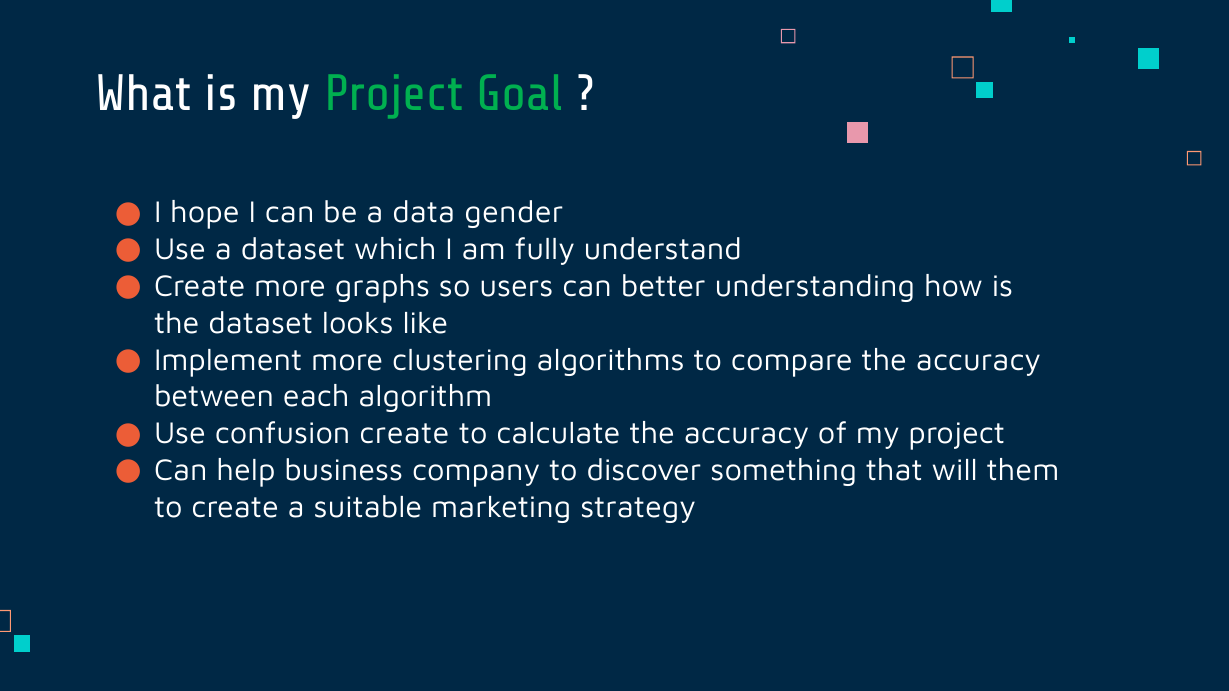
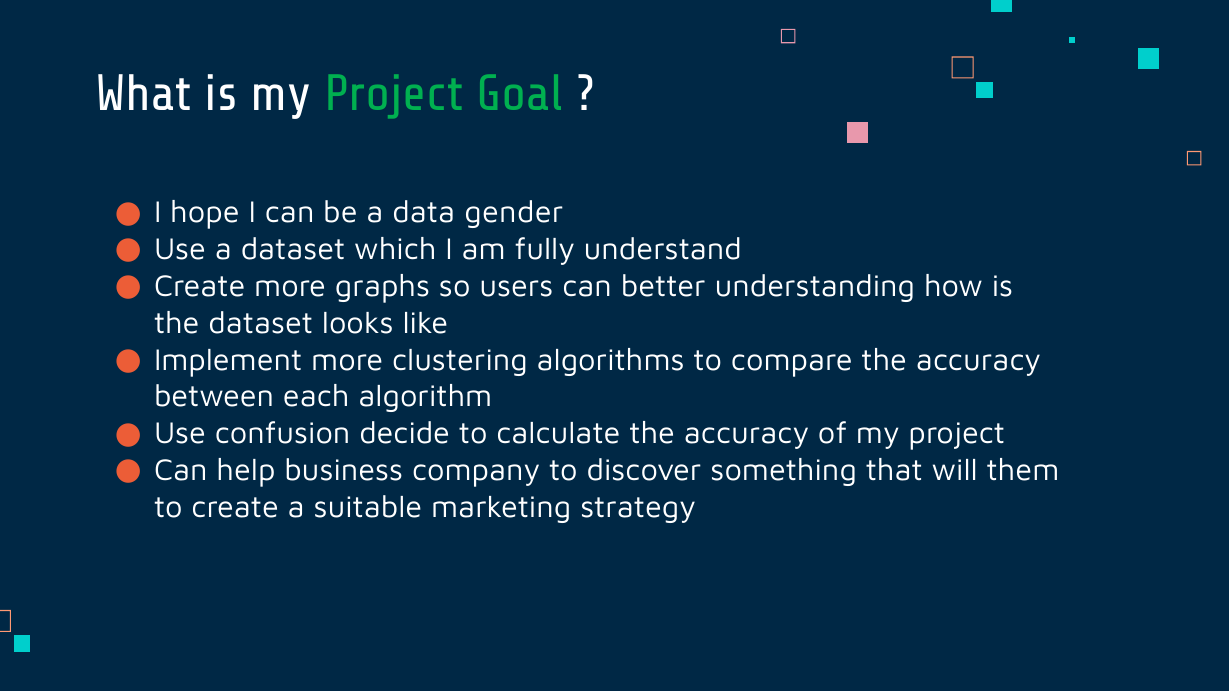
confusion create: create -> decide (405, 434)
